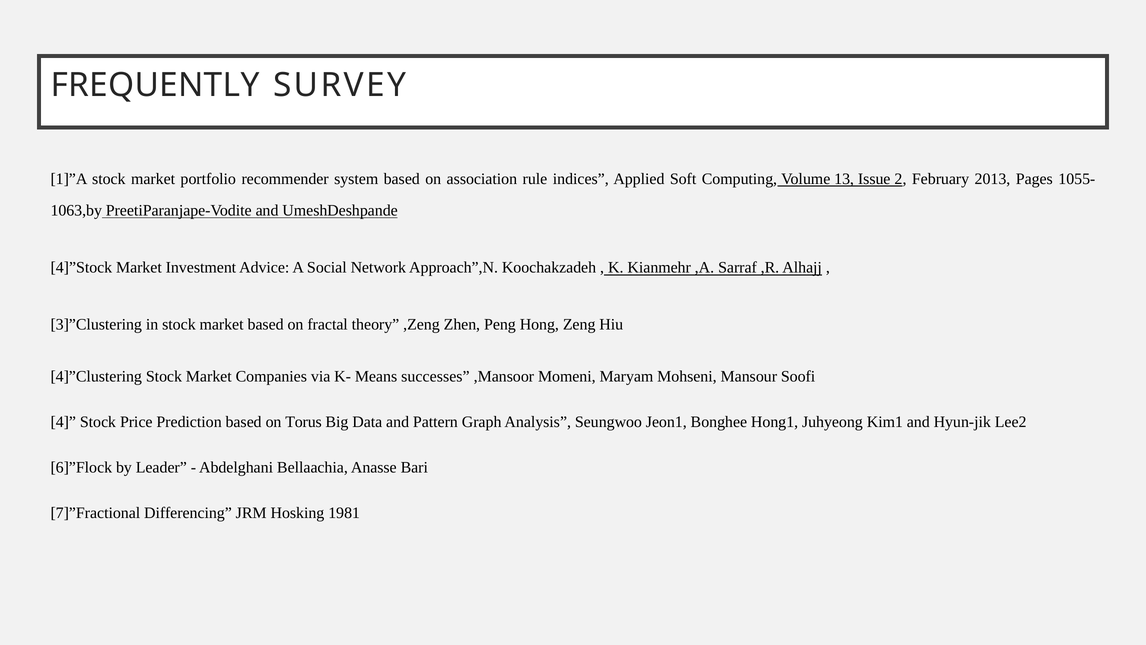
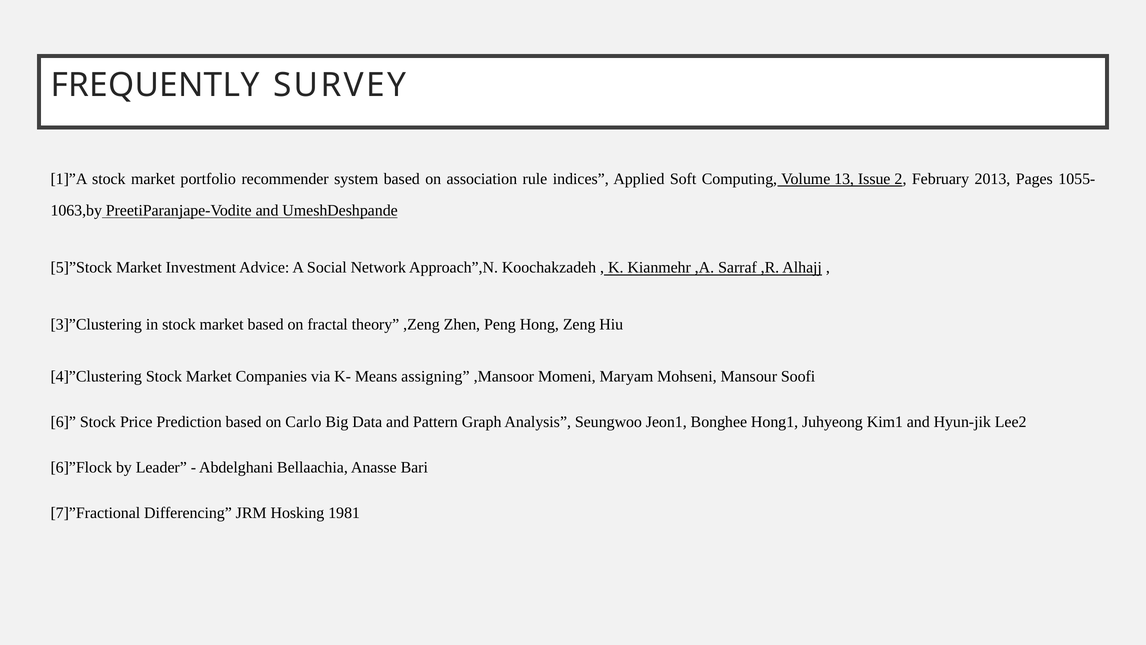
4]”Stock: 4]”Stock -> 5]”Stock (81, 267)
successes: successes -> assigning (435, 376)
4: 4 -> 6 (63, 422)
Torus: Torus -> Carlo (303, 422)
